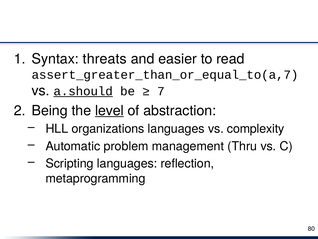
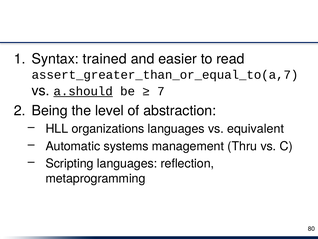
threats: threats -> trained (105, 59)
level underline: present -> none (109, 110)
complexity: complexity -> equivalent (256, 129)
problem: problem -> systems (126, 146)
